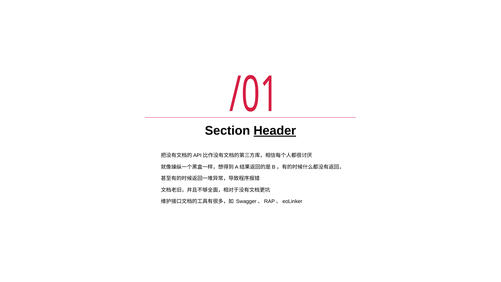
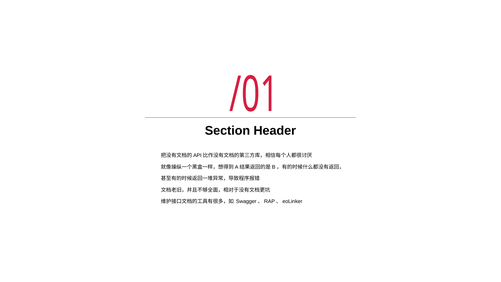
Header underline: present -> none (275, 131)
